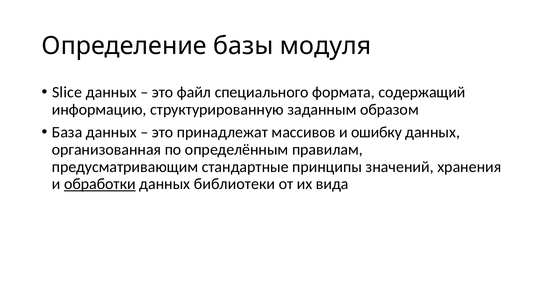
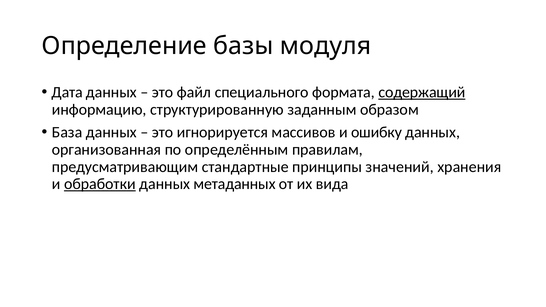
Slice: Slice -> Дата (67, 92)
содержащий underline: none -> present (422, 92)
принадлежат: принадлежат -> игнорируется (222, 132)
библиотеки: библиотеки -> метаданных (235, 184)
